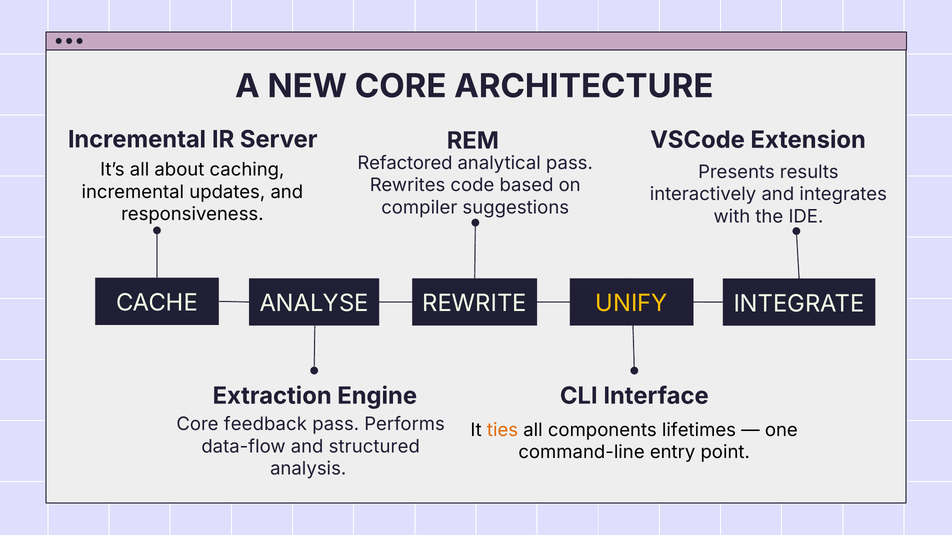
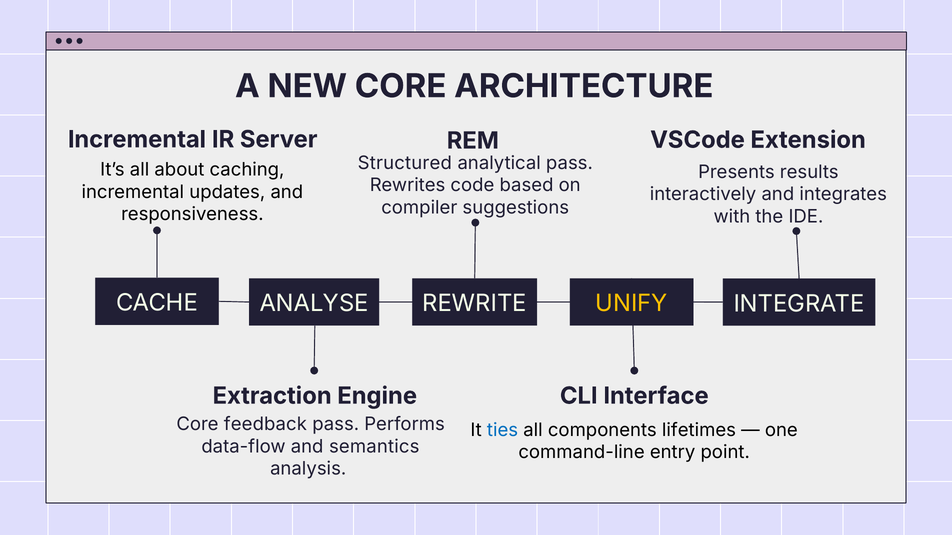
Refactored: Refactored -> Structured (405, 163)
ties colour: orange -> blue (503, 430)
structured: structured -> semantics (374, 447)
